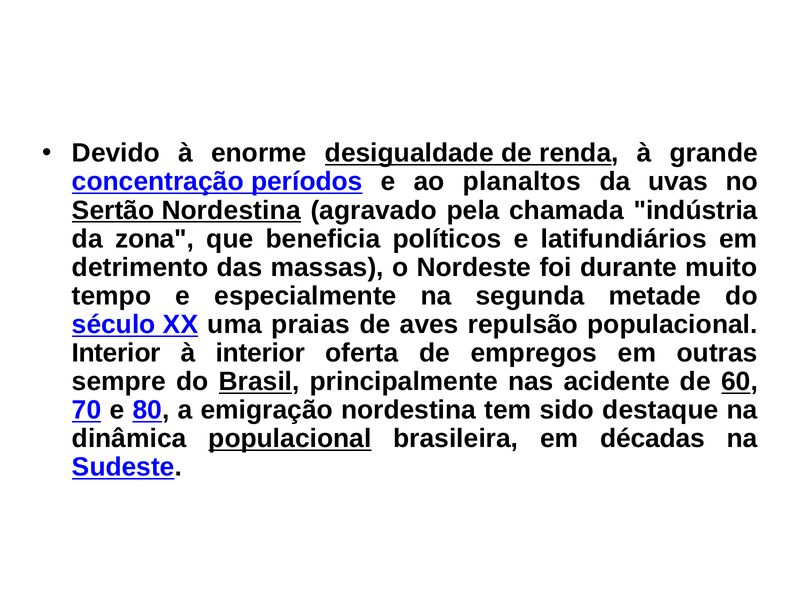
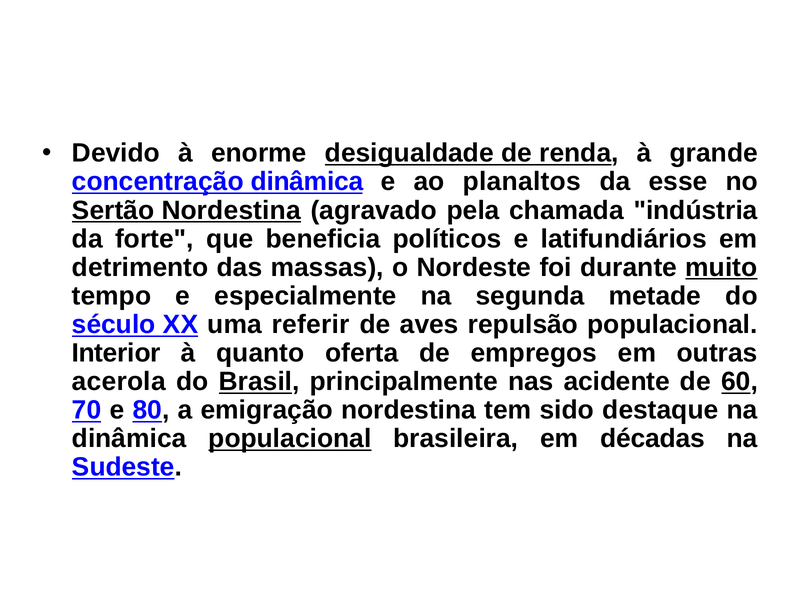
concentração períodos: períodos -> dinâmica (307, 182)
uvas: uvas -> esse (678, 182)
zona: zona -> forte (154, 239)
muito underline: none -> present (721, 267)
praias: praias -> referir (311, 324)
à interior: interior -> quanto (260, 353)
sempre: sempre -> acerola (119, 381)
